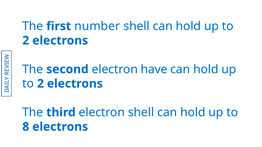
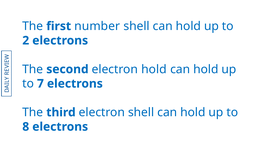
electron have: have -> hold (154, 69)
2: 2 -> 7 (40, 84)
